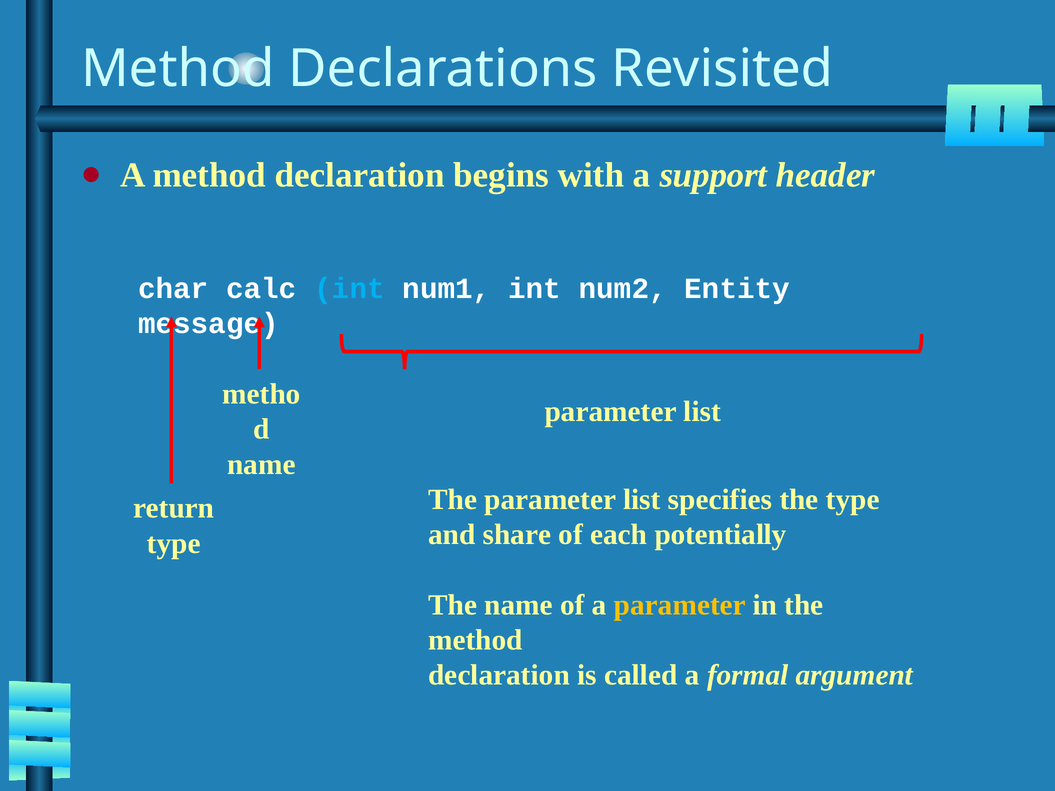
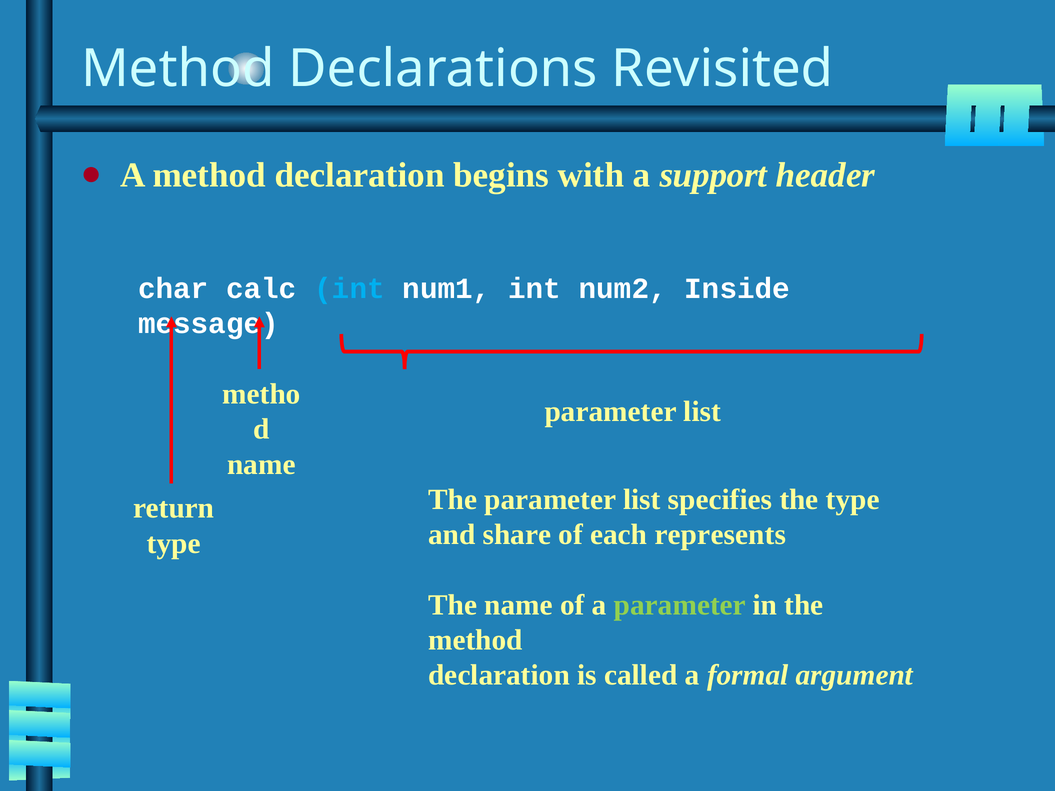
Entity: Entity -> Inside (737, 289)
potentially: potentially -> represents (720, 535)
parameter colour: yellow -> light green (680, 605)
